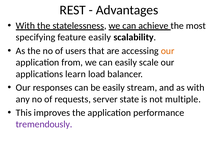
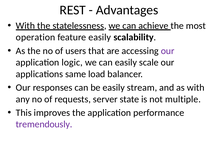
specifying: specifying -> operation (36, 37)
our colour: orange -> purple (168, 51)
from: from -> logic (72, 63)
learn: learn -> same (76, 74)
